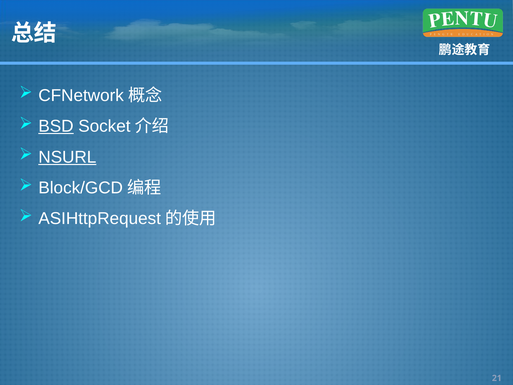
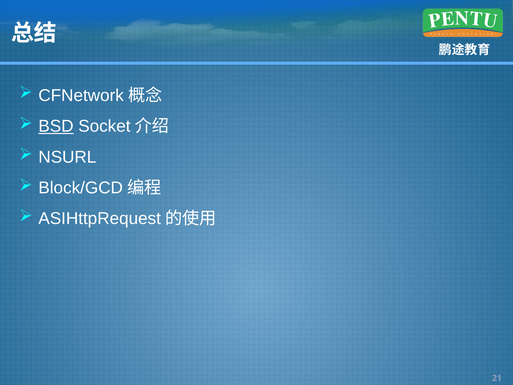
NSURL underline: present -> none (67, 157)
